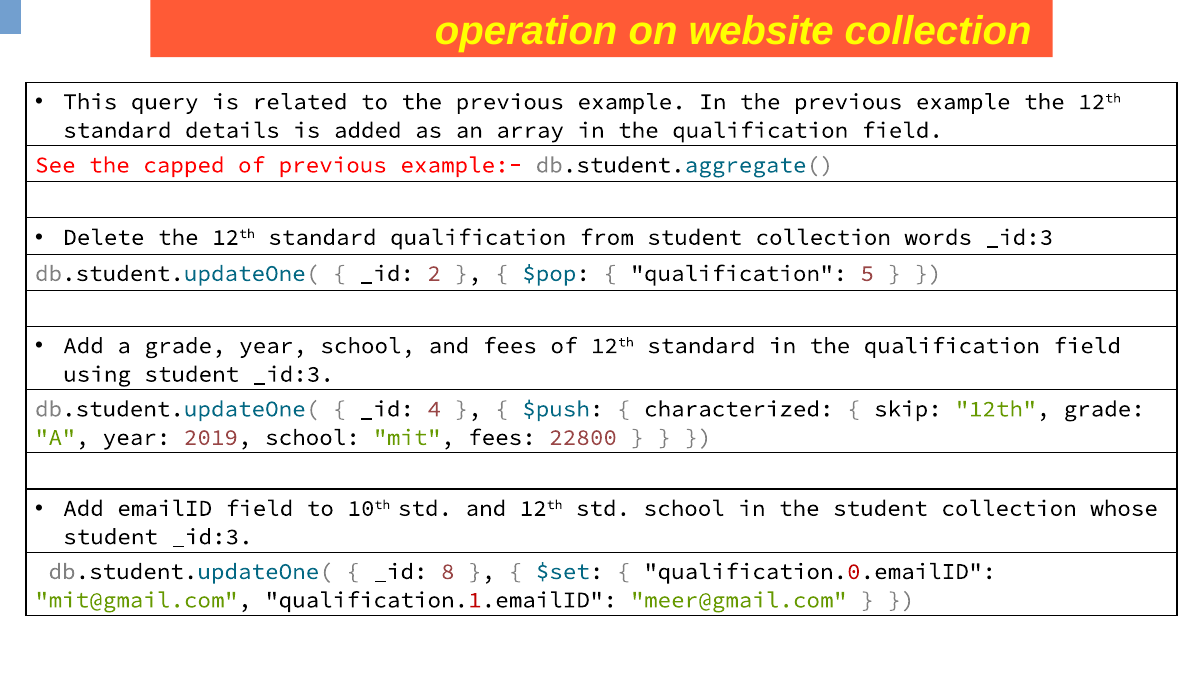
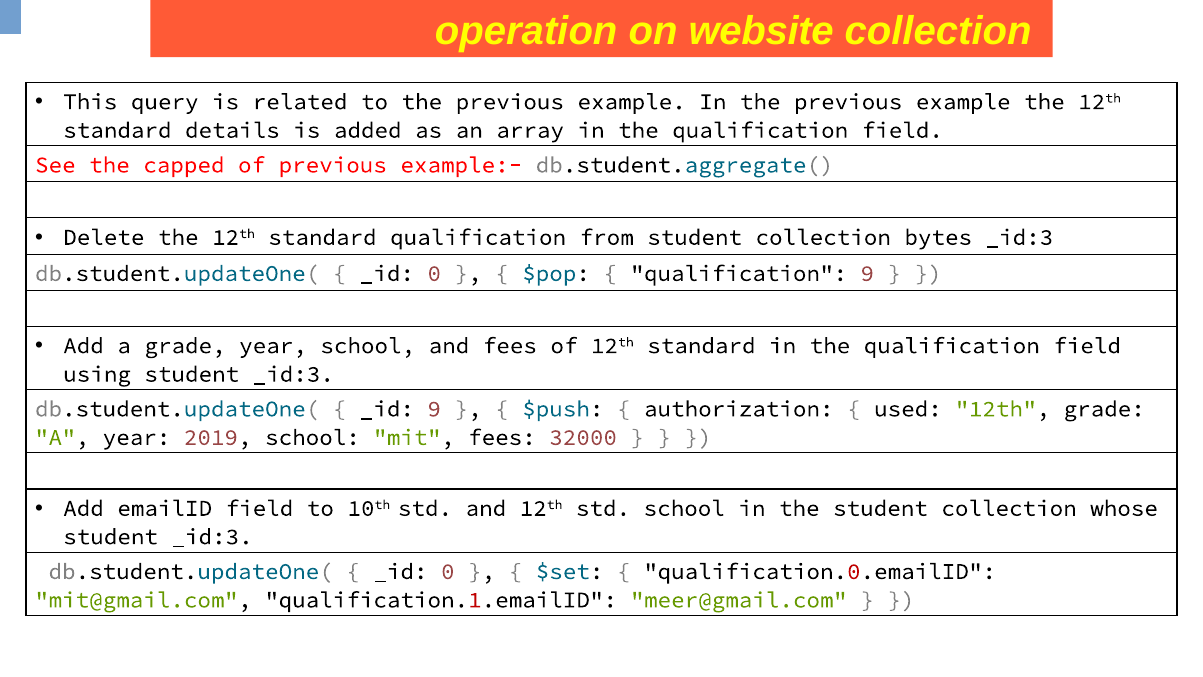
words: words -> bytes (938, 237)
2: 2 -> 0 (434, 273)
qualification 5: 5 -> 9 (867, 273)
4: 4 -> 9 (434, 409)
characterized: characterized -> authorization (739, 409)
skip: skip -> used (908, 409)
22800: 22800 -> 32000 (583, 437)
8: 8 -> 0 (448, 571)
